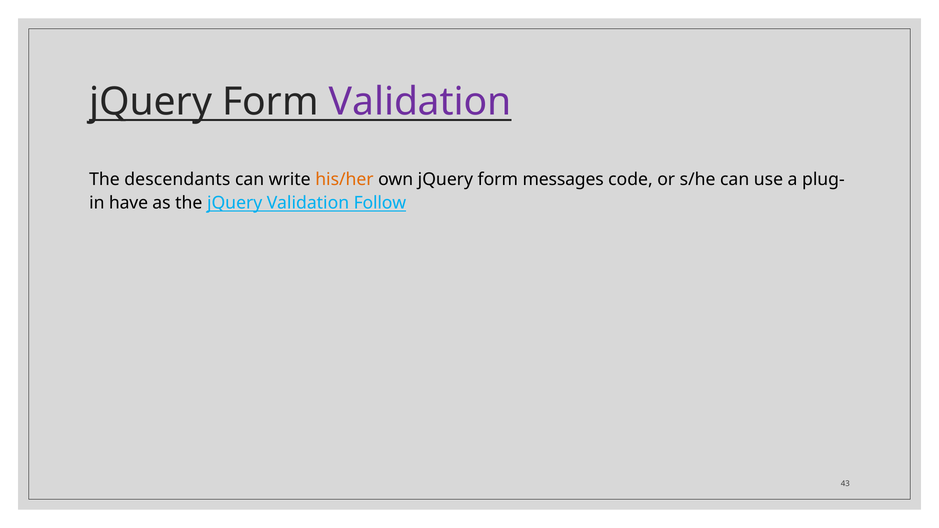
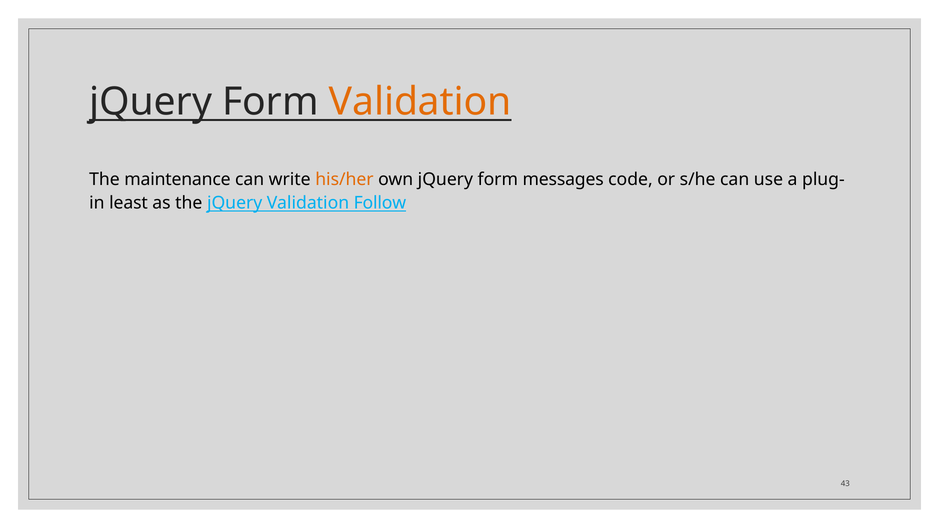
Validation colour: purple -> orange (420, 102)
descendants: descendants -> maintenance (177, 179)
have: have -> least (128, 203)
